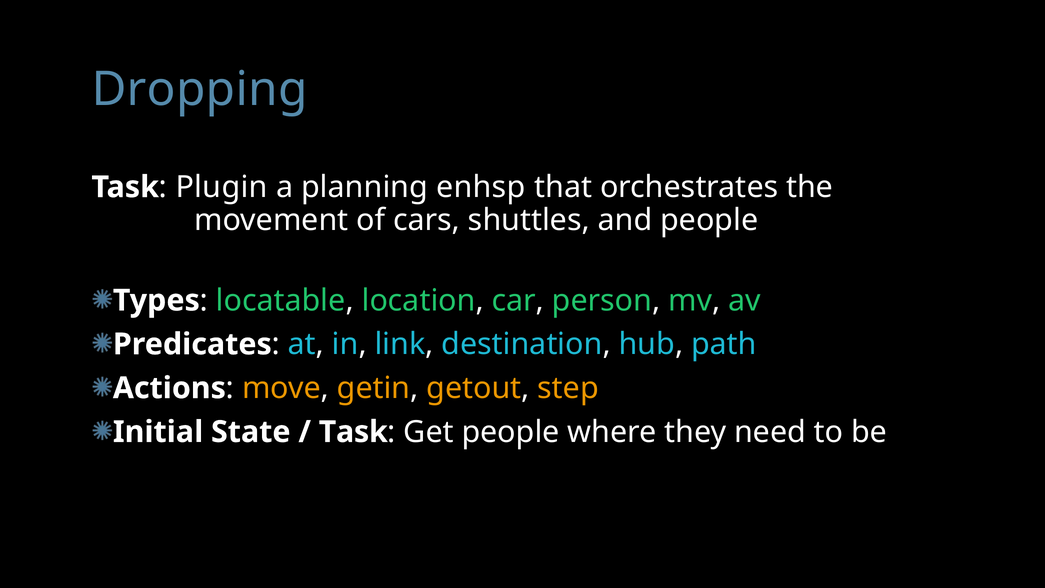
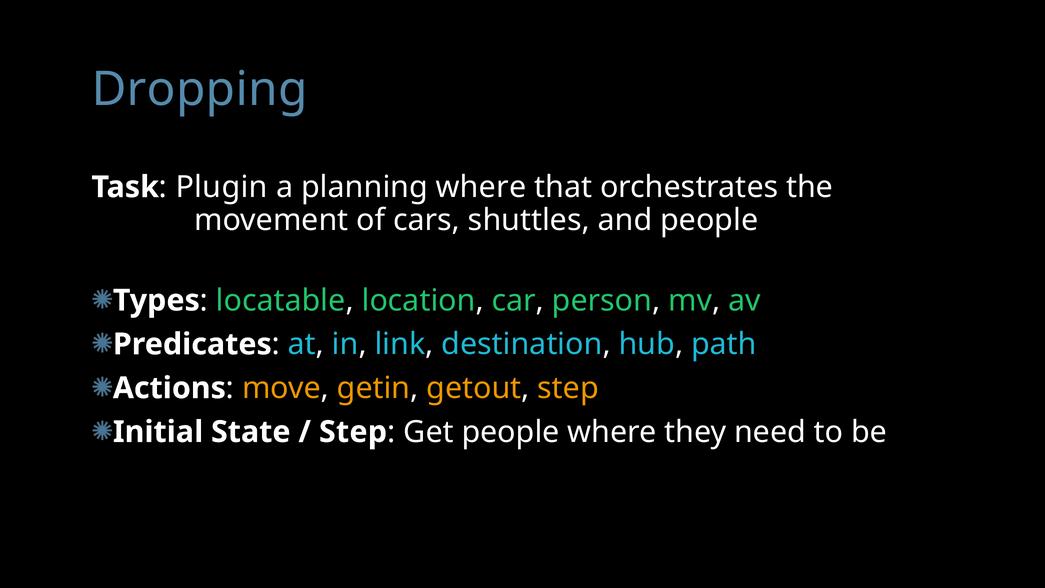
planning enhsp: enhsp -> where (481, 187)
Task: Task -> Step (353, 432)
